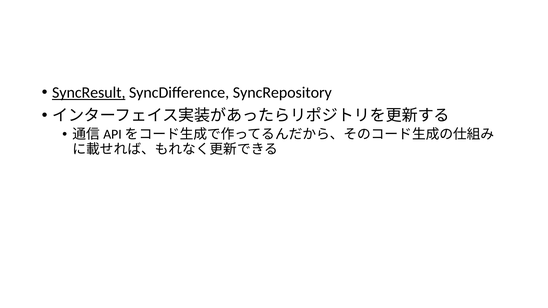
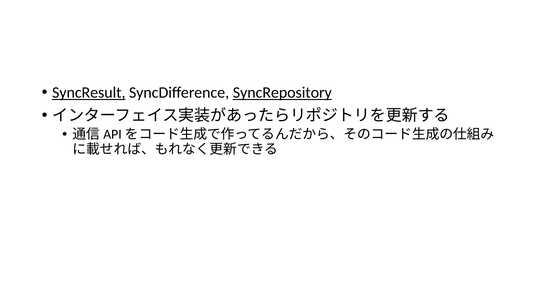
SyncRepository underline: none -> present (282, 93)
